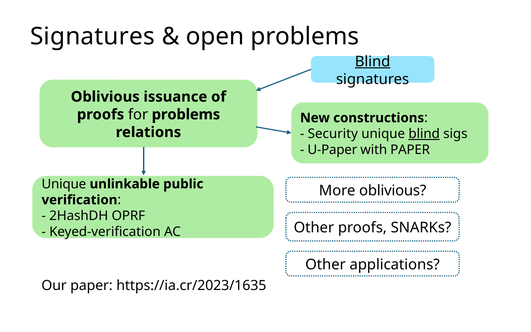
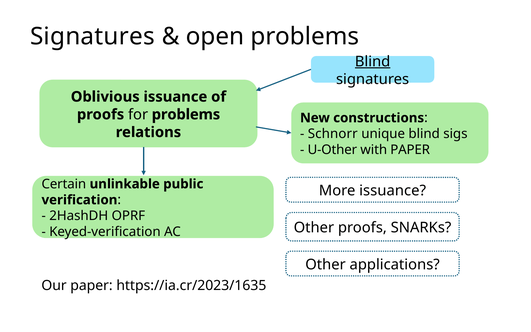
Security: Security -> Schnorr (333, 134)
blind underline: present -> none (424, 134)
U-Paper: U-Paper -> U-Other (332, 150)
Unique: Unique -> Certain (64, 184)
More oblivious: oblivious -> issuance (393, 191)
